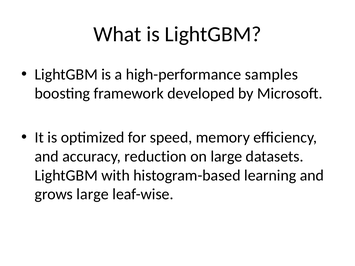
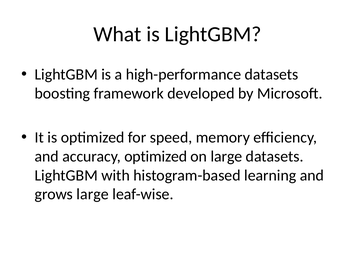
high-performance samples: samples -> datasets (271, 74)
accuracy reduction: reduction -> optimized (156, 157)
